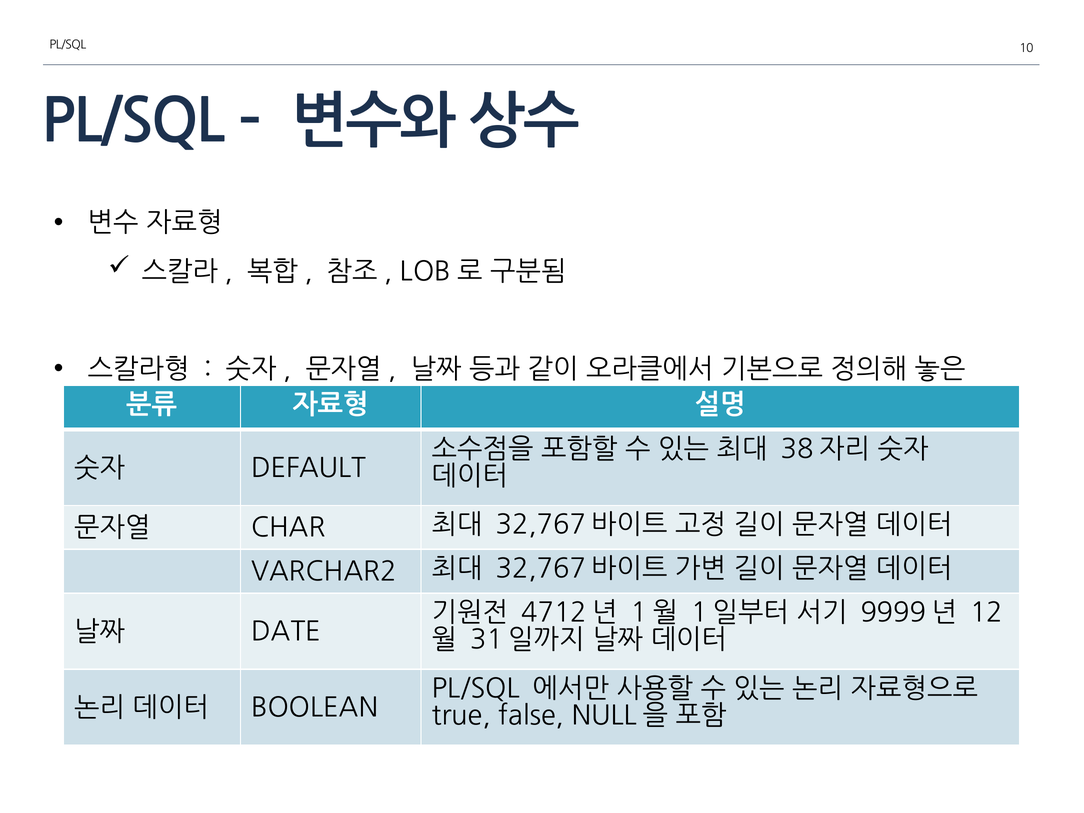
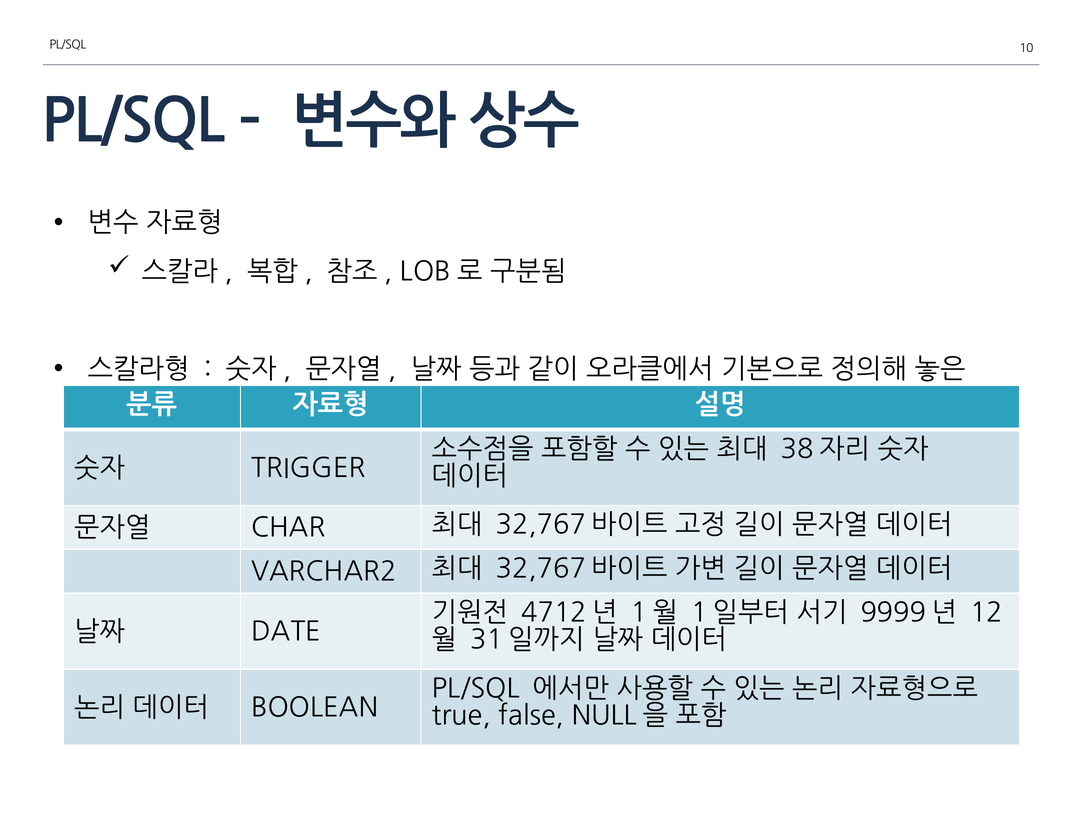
DEFAULT: DEFAULT -> TRIGGER (308, 468)
